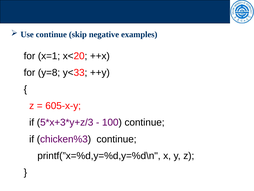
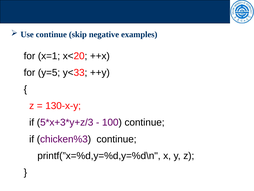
y=8: y=8 -> y=5 (49, 72)
605-x-y: 605-x-y -> 130-x-y (63, 106)
